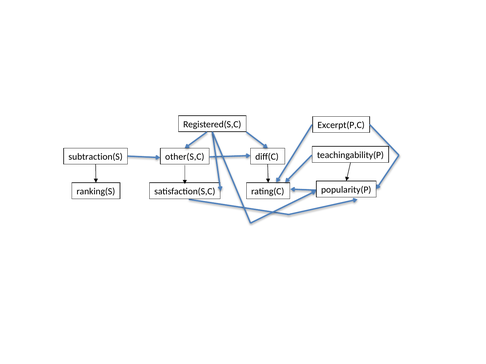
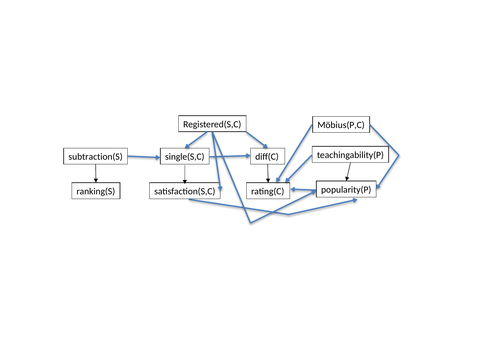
Excerpt(P,C: Excerpt(P,C -> Möbius(P,C (341, 125)
other(S,C: other(S,C -> single(S,C (185, 157)
